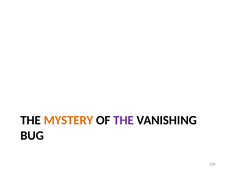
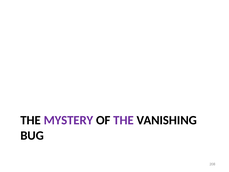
MYSTERY colour: orange -> purple (68, 120)
